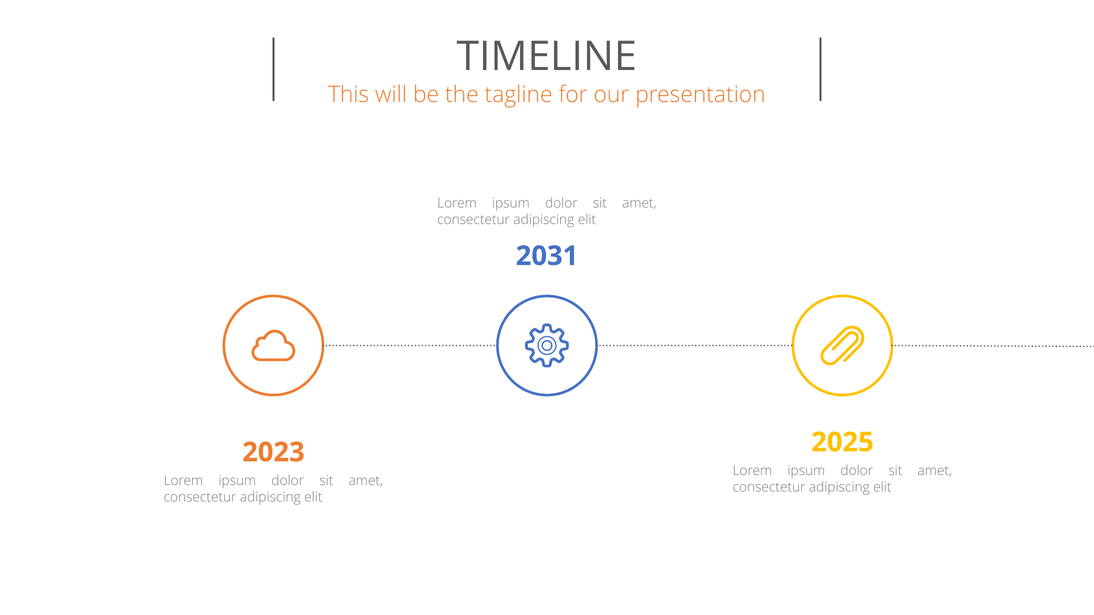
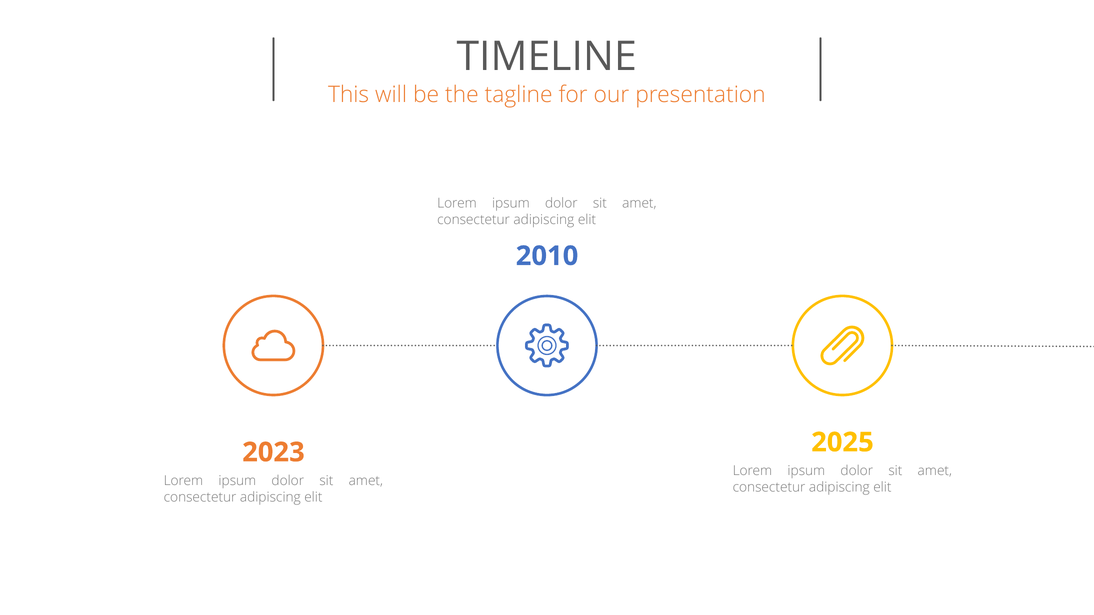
2031: 2031 -> 2010 (547, 256)
